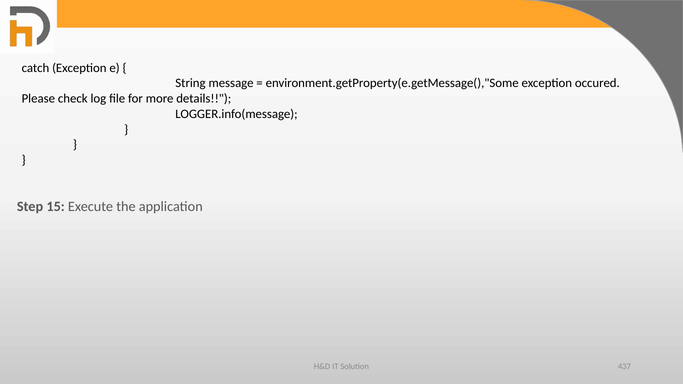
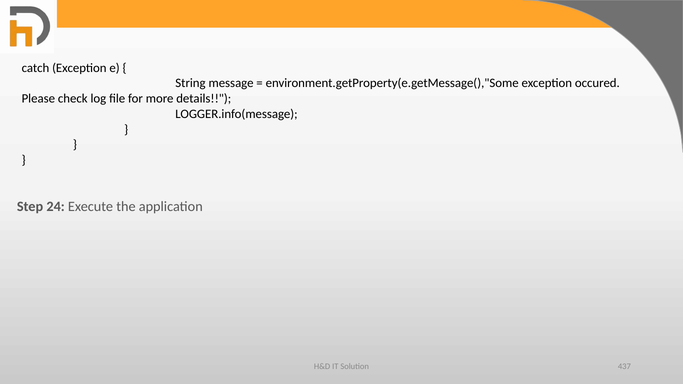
15: 15 -> 24 (56, 207)
